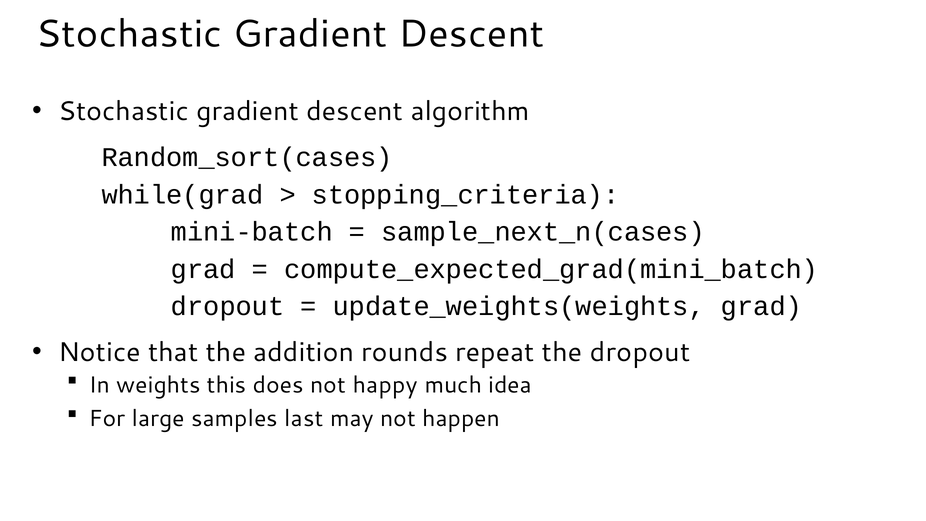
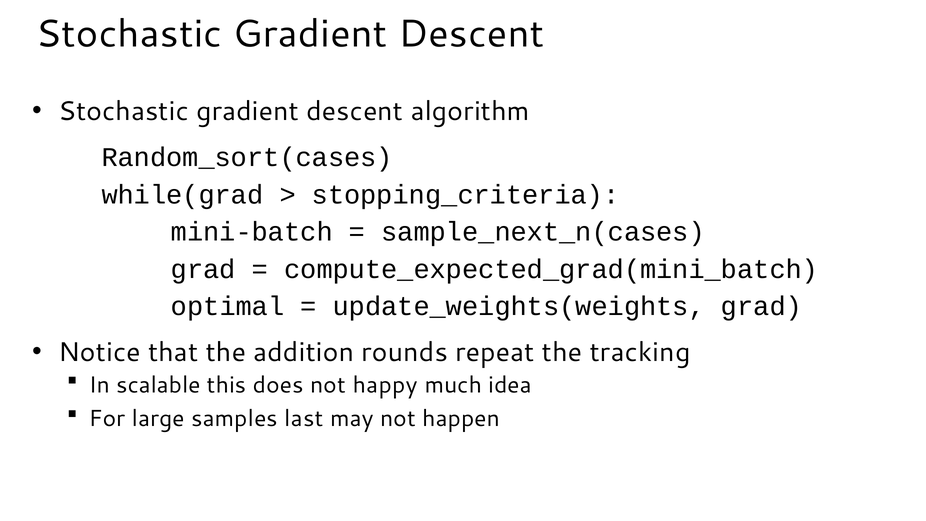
dropout: dropout -> optimal (228, 306)
the dropout: dropout -> tracking (640, 352)
weights: weights -> scalable (159, 385)
